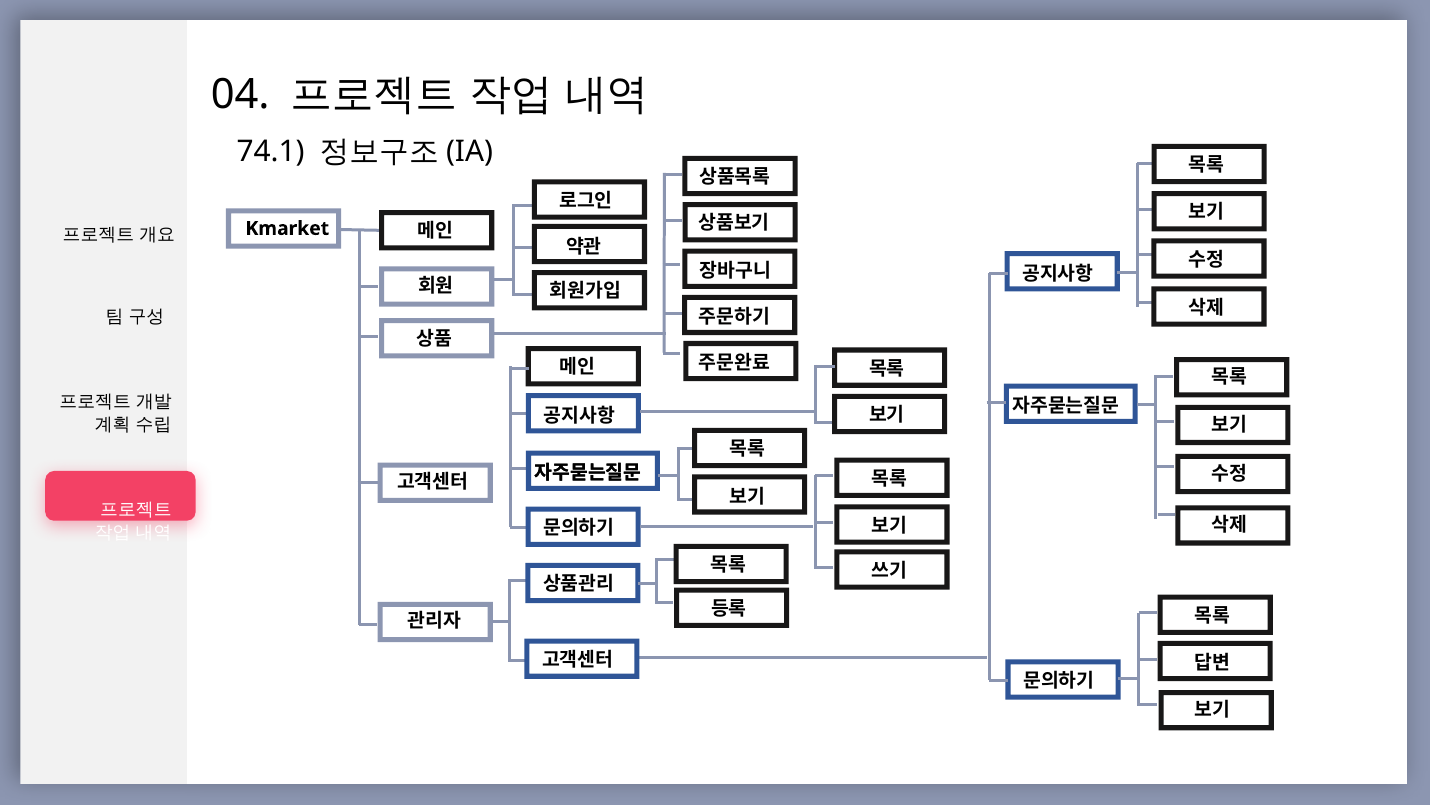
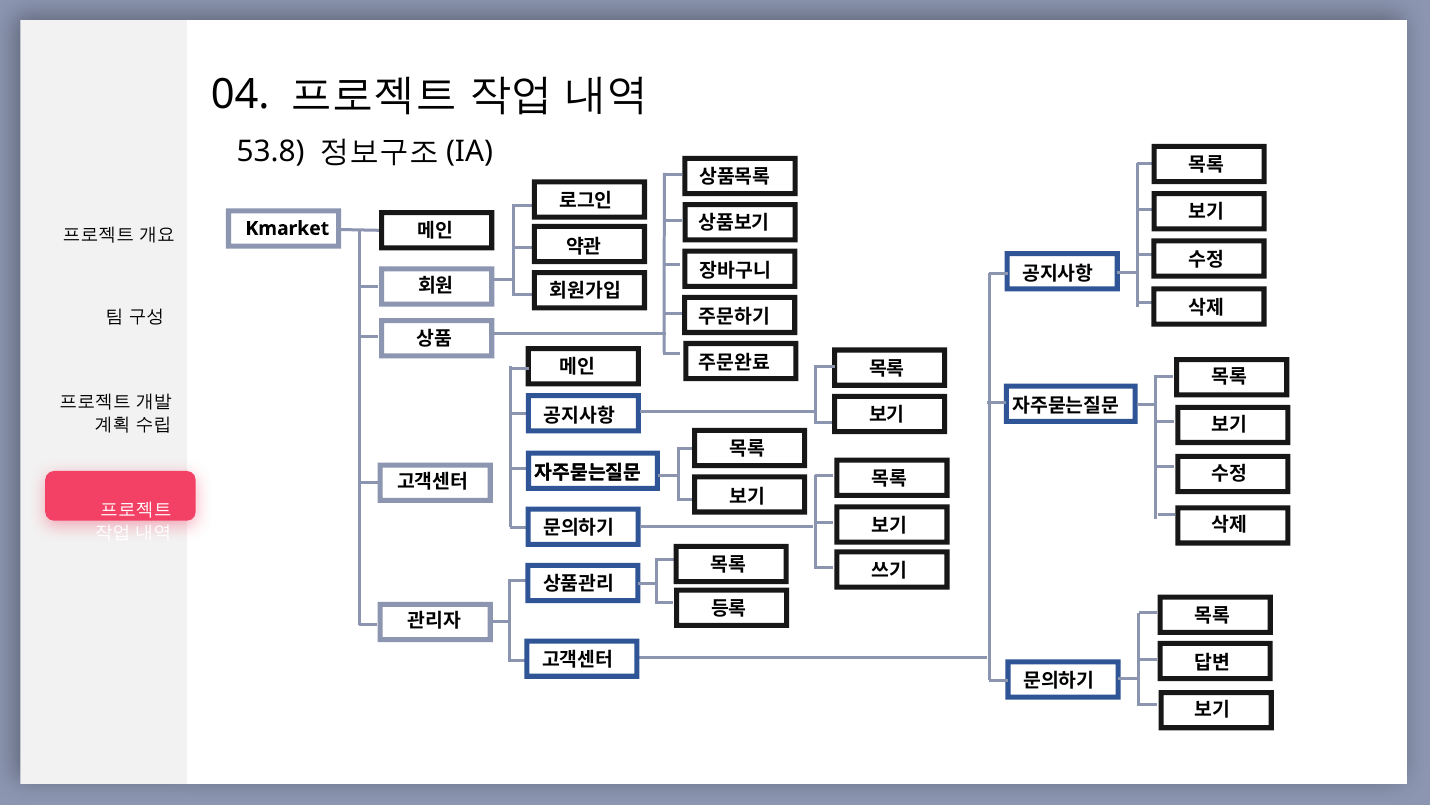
74.1: 74.1 -> 53.8 (271, 152)
